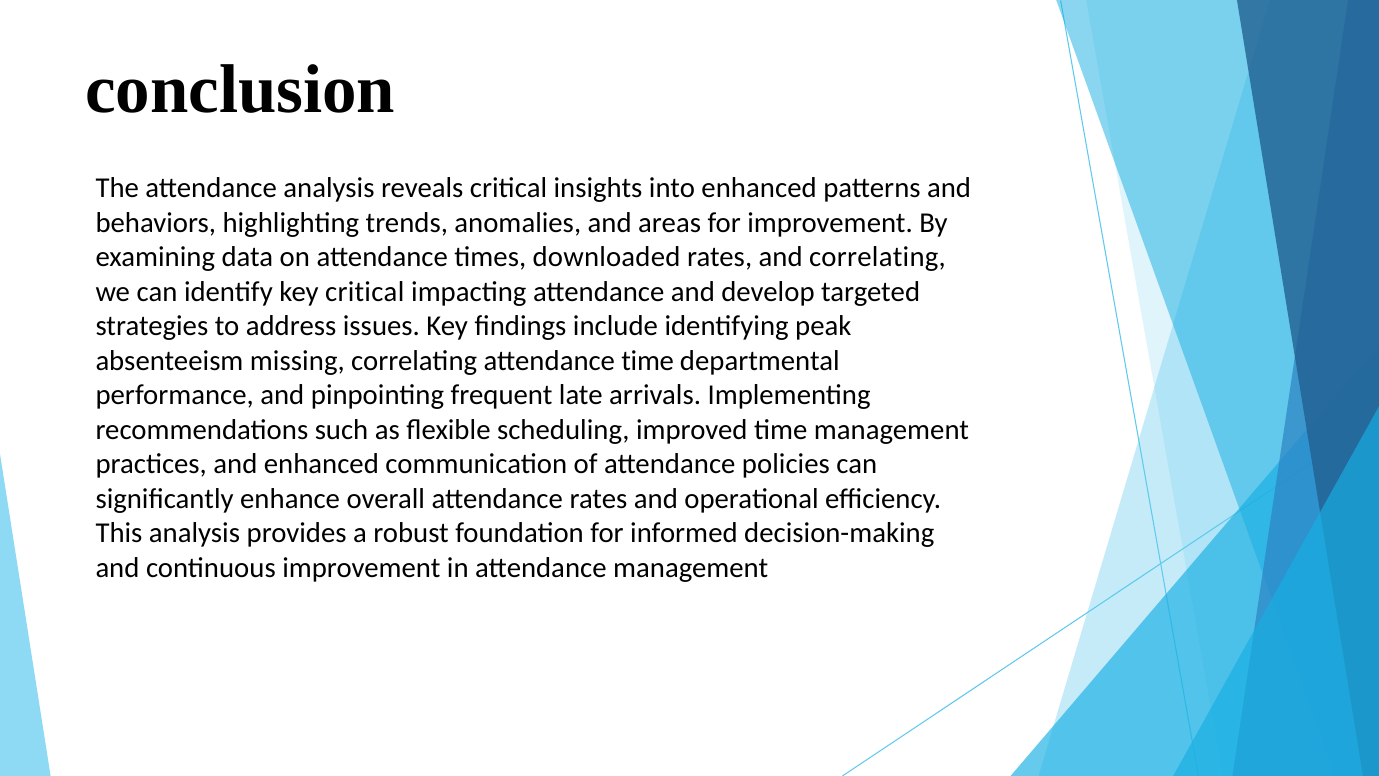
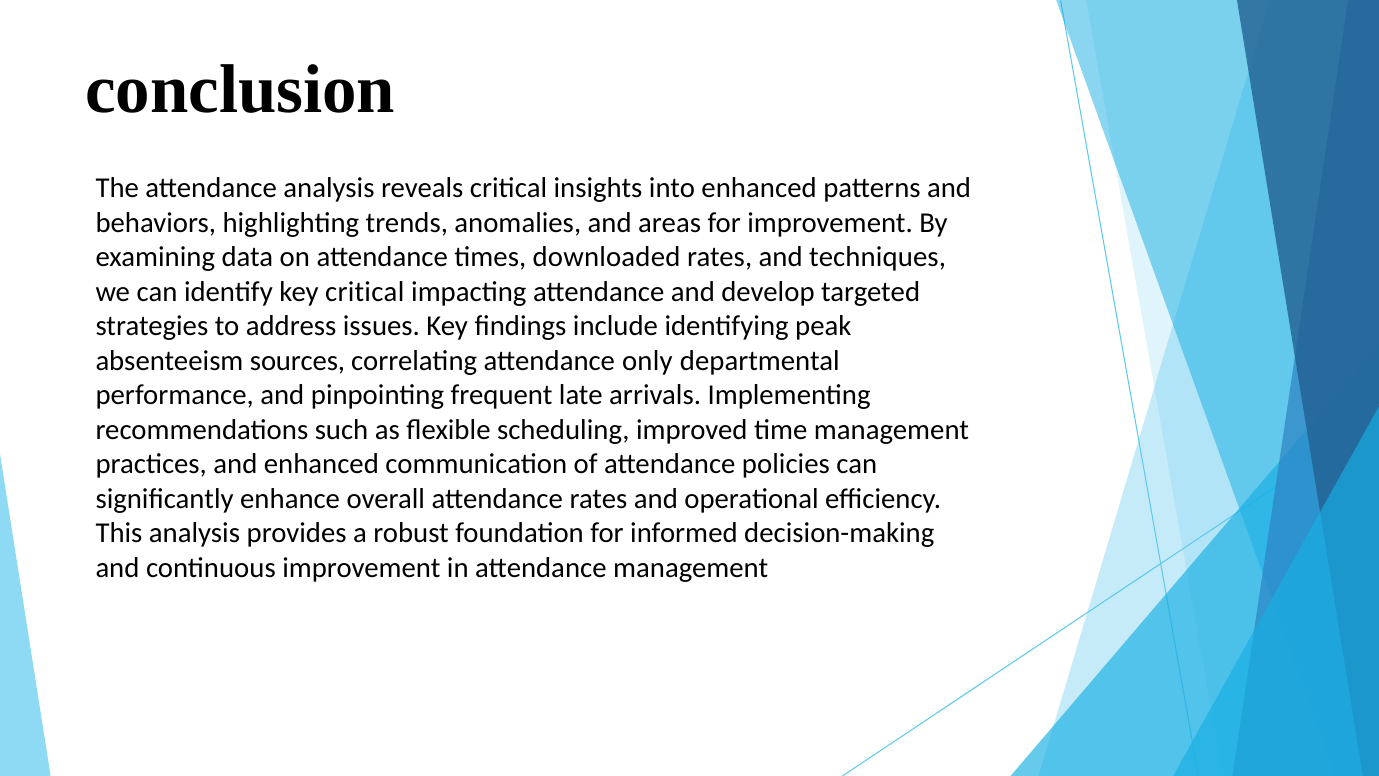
and correlating: correlating -> techniques (878, 257)
missing: missing -> sources (297, 361)
attendance time: time -> only (647, 361)
